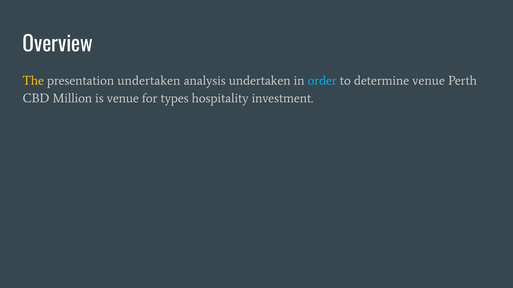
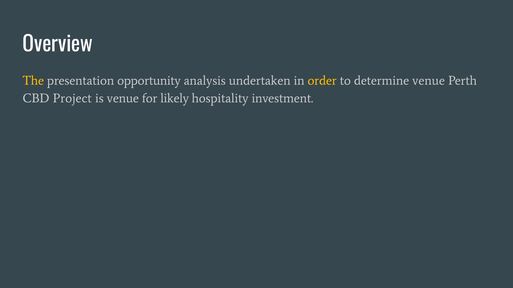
presentation undertaken: undertaken -> opportunity (149, 81)
order colour: light blue -> yellow (322, 81)
Million: Million -> Project (72, 98)
types: types -> likely (175, 98)
